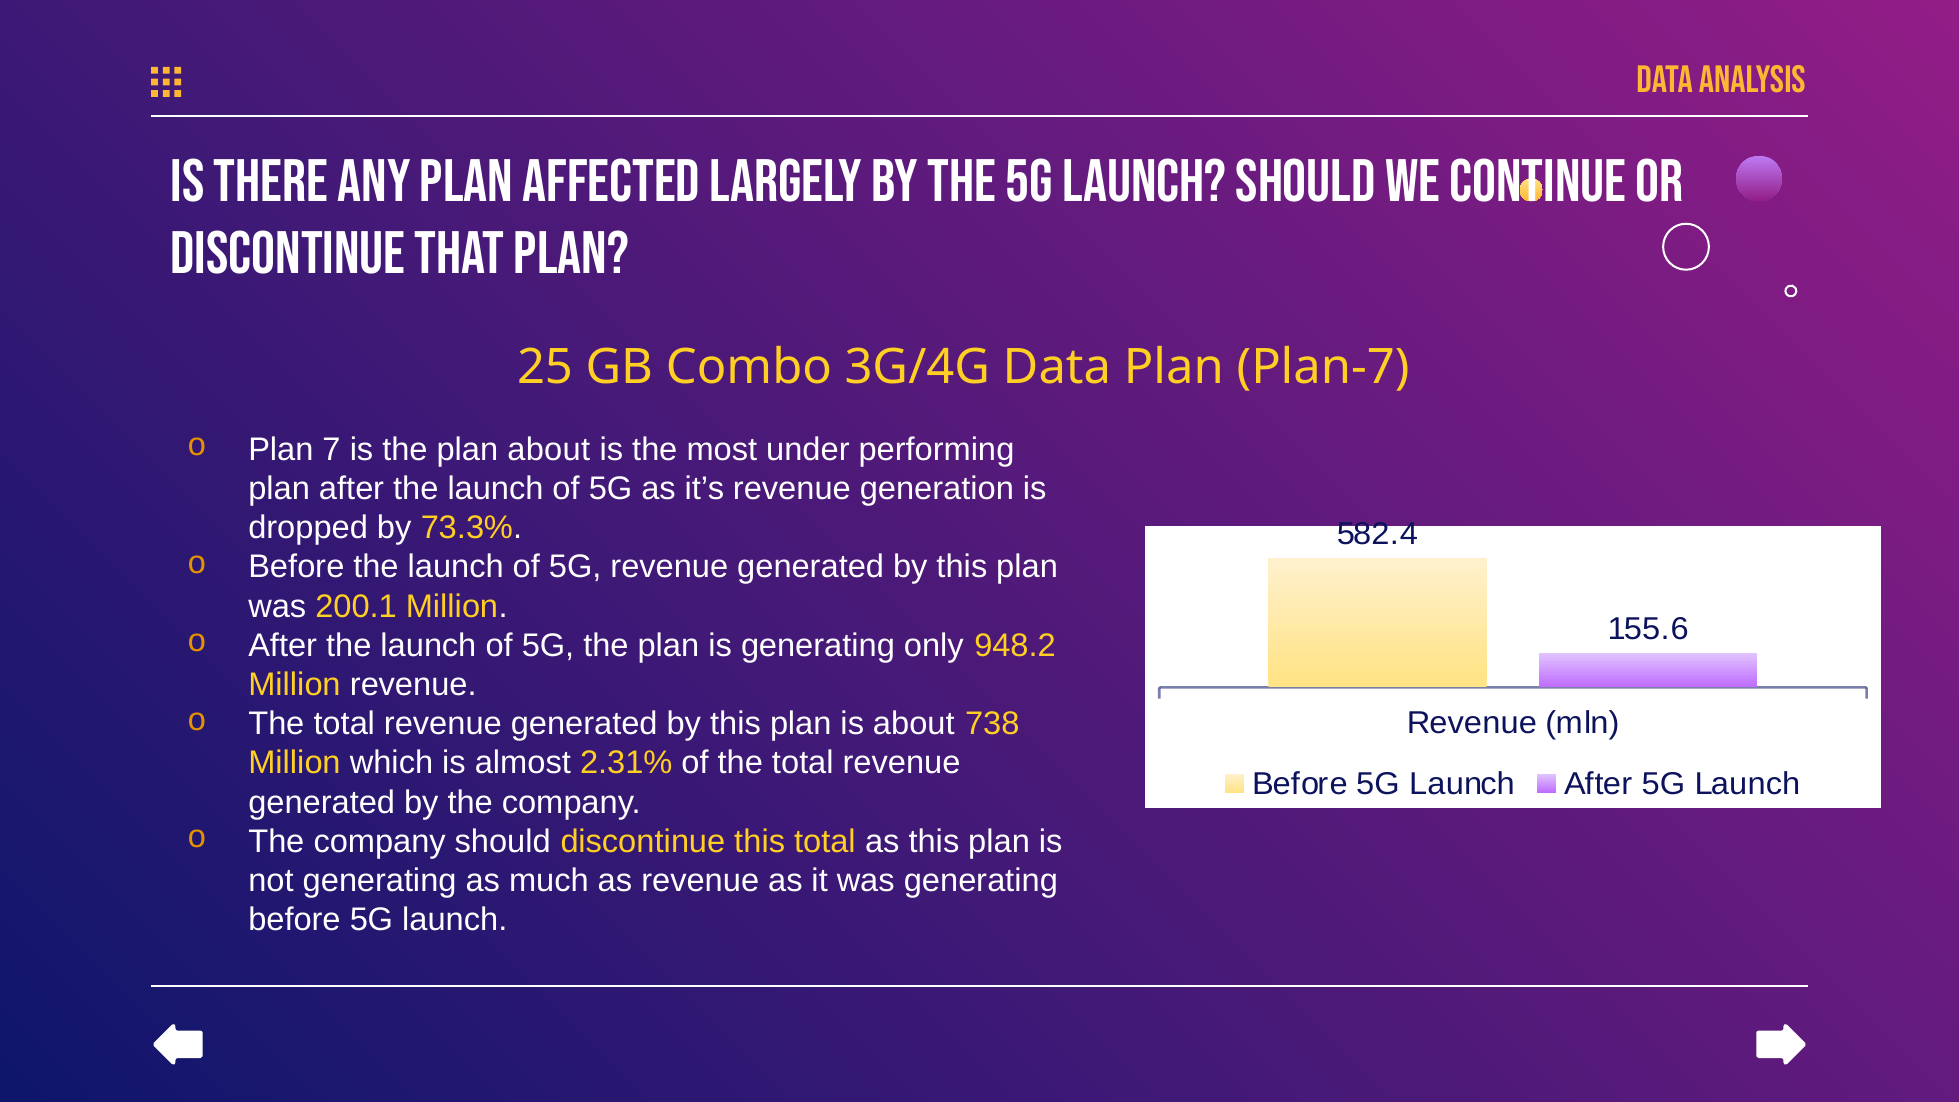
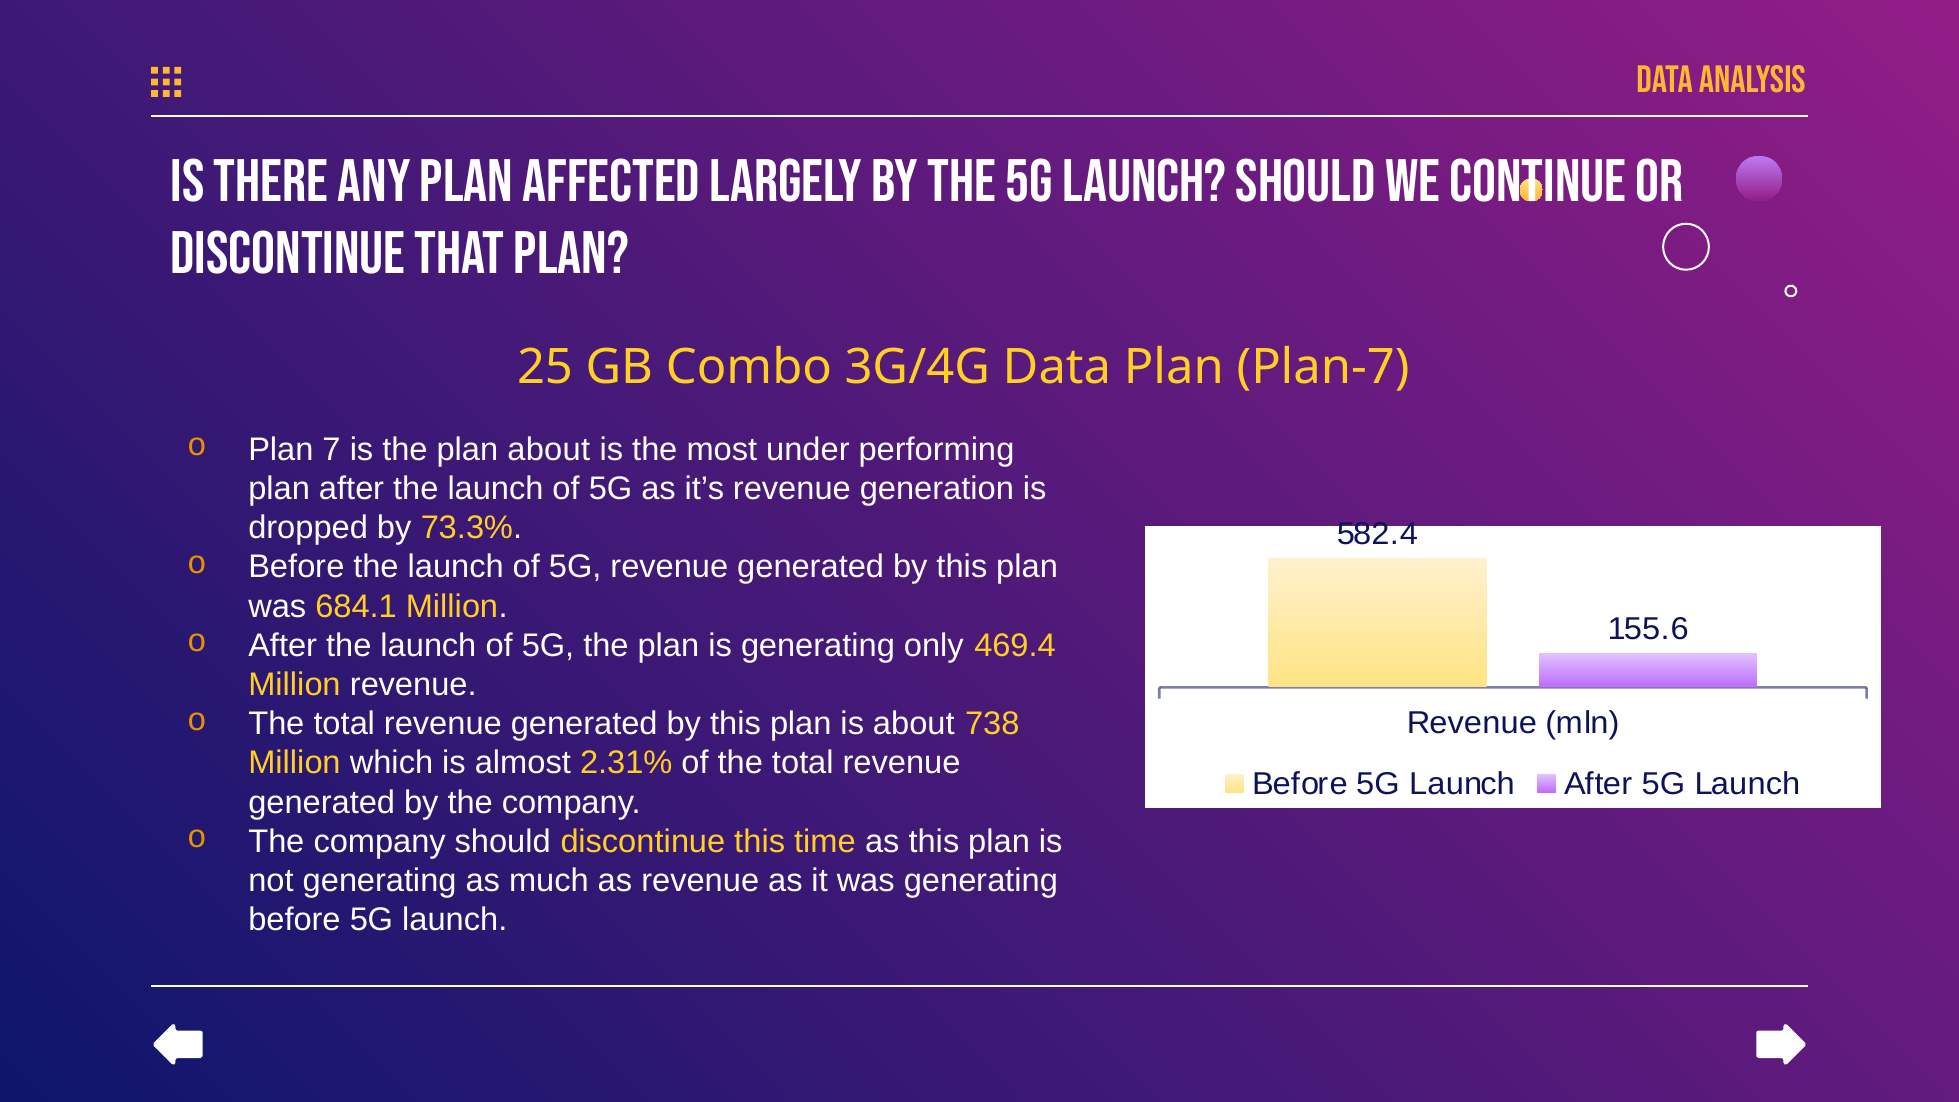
200.1: 200.1 -> 684.1 (356, 606)
948.2: 948.2 -> 469.4 (1015, 645)
this total: total -> time (825, 841)
